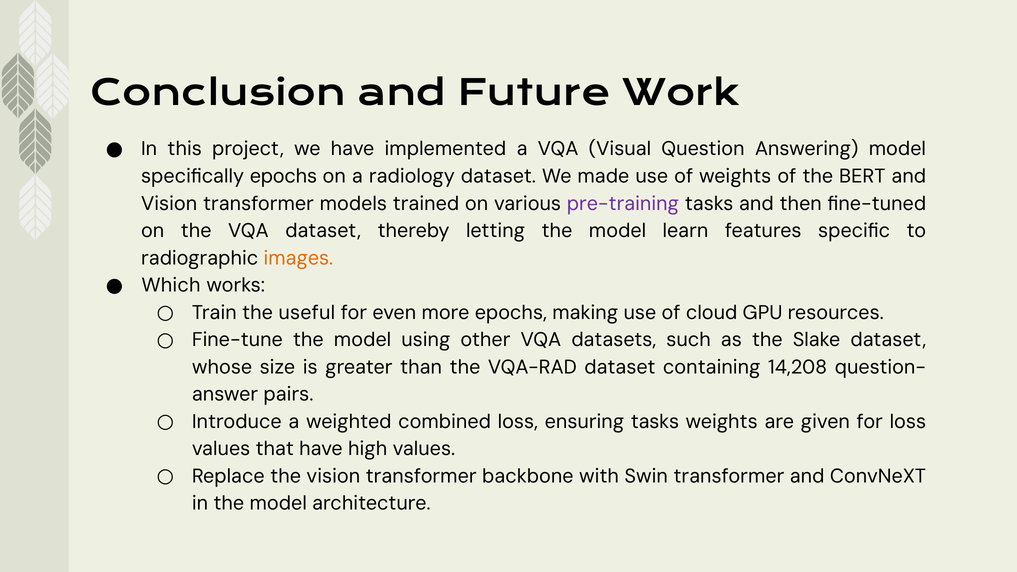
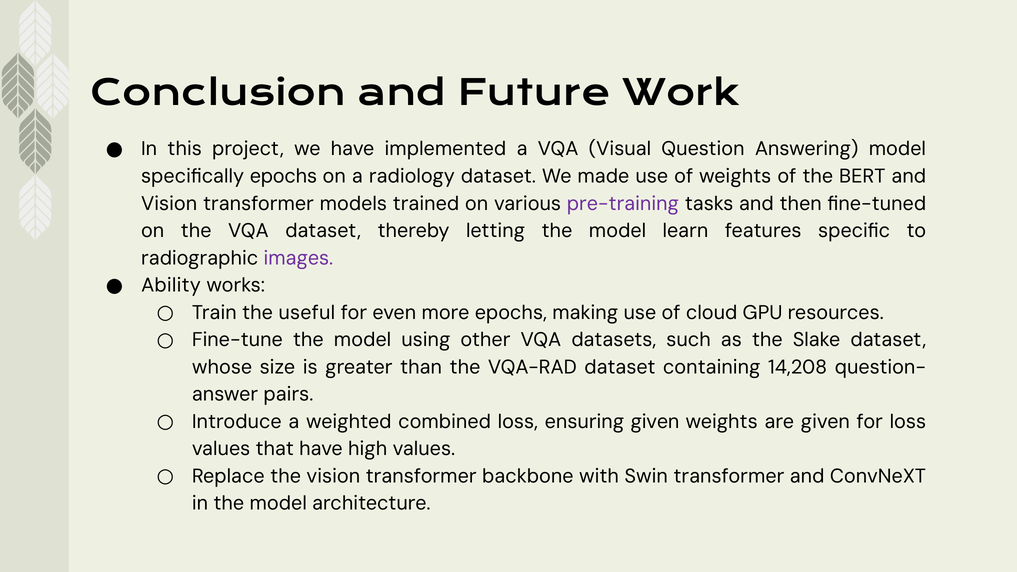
images colour: orange -> purple (298, 258)
Which: Which -> Ability (171, 285)
ensuring tasks: tasks -> given (655, 422)
